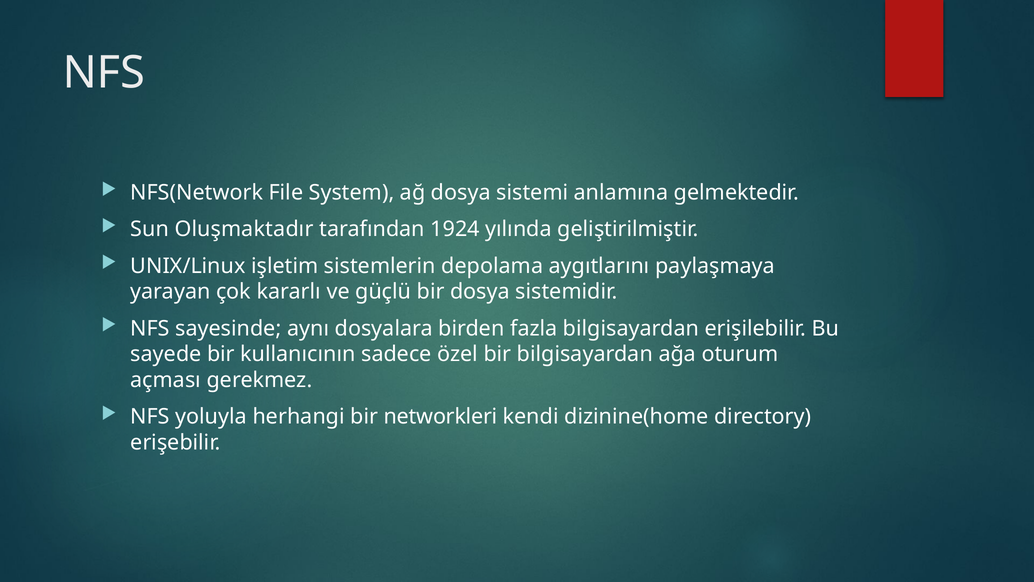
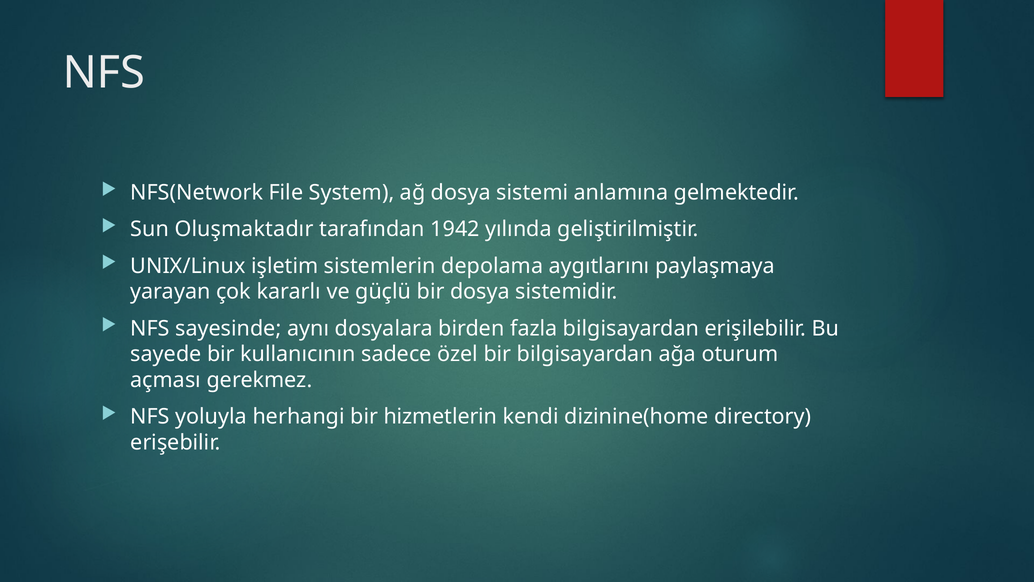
1924: 1924 -> 1942 (455, 229)
networkleri: networkleri -> hizmetlerin (440, 417)
